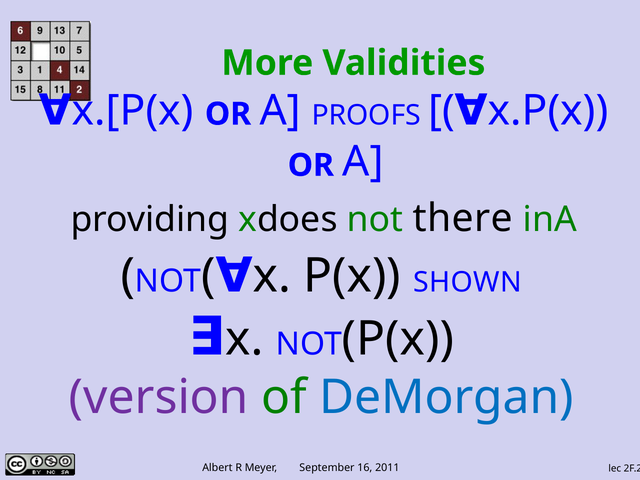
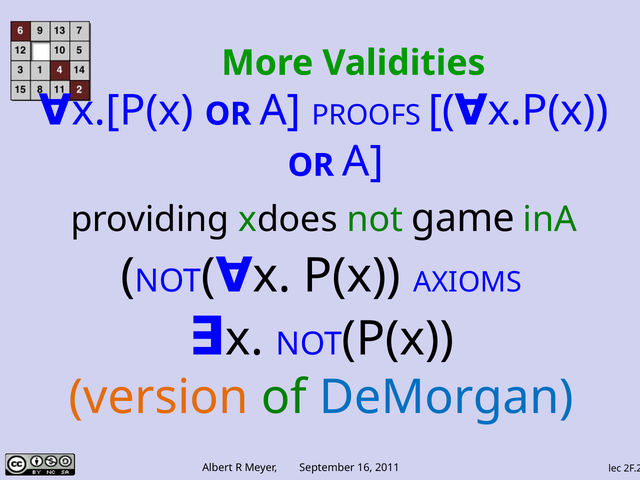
there: there -> game (463, 218)
SHOWN: SHOWN -> AXIOMS (468, 282)
version colour: purple -> orange (159, 398)
